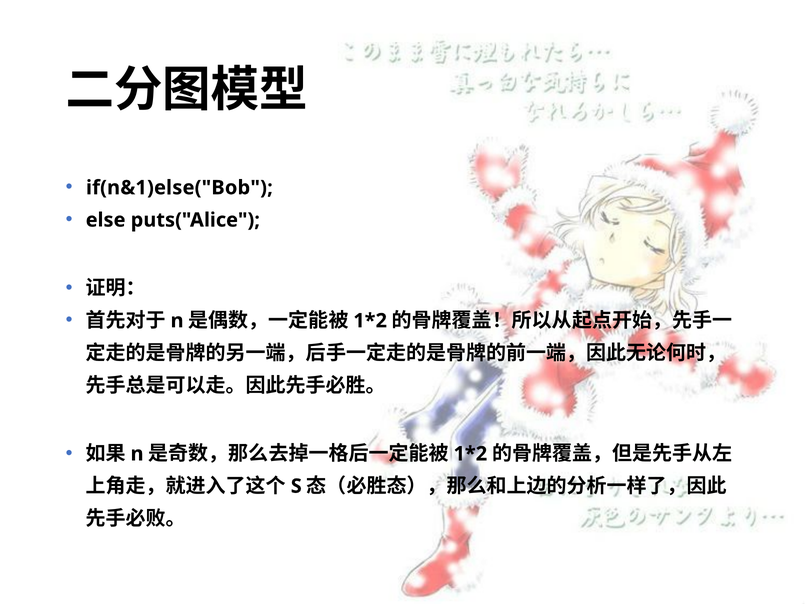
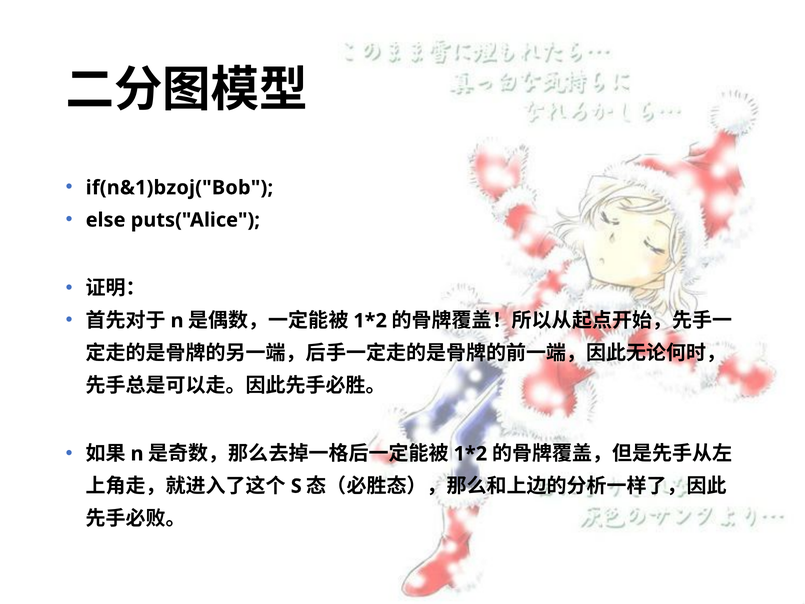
if(n&1)else("Bob: if(n&1)else("Bob -> if(n&1)bzoj("Bob (179, 188)
